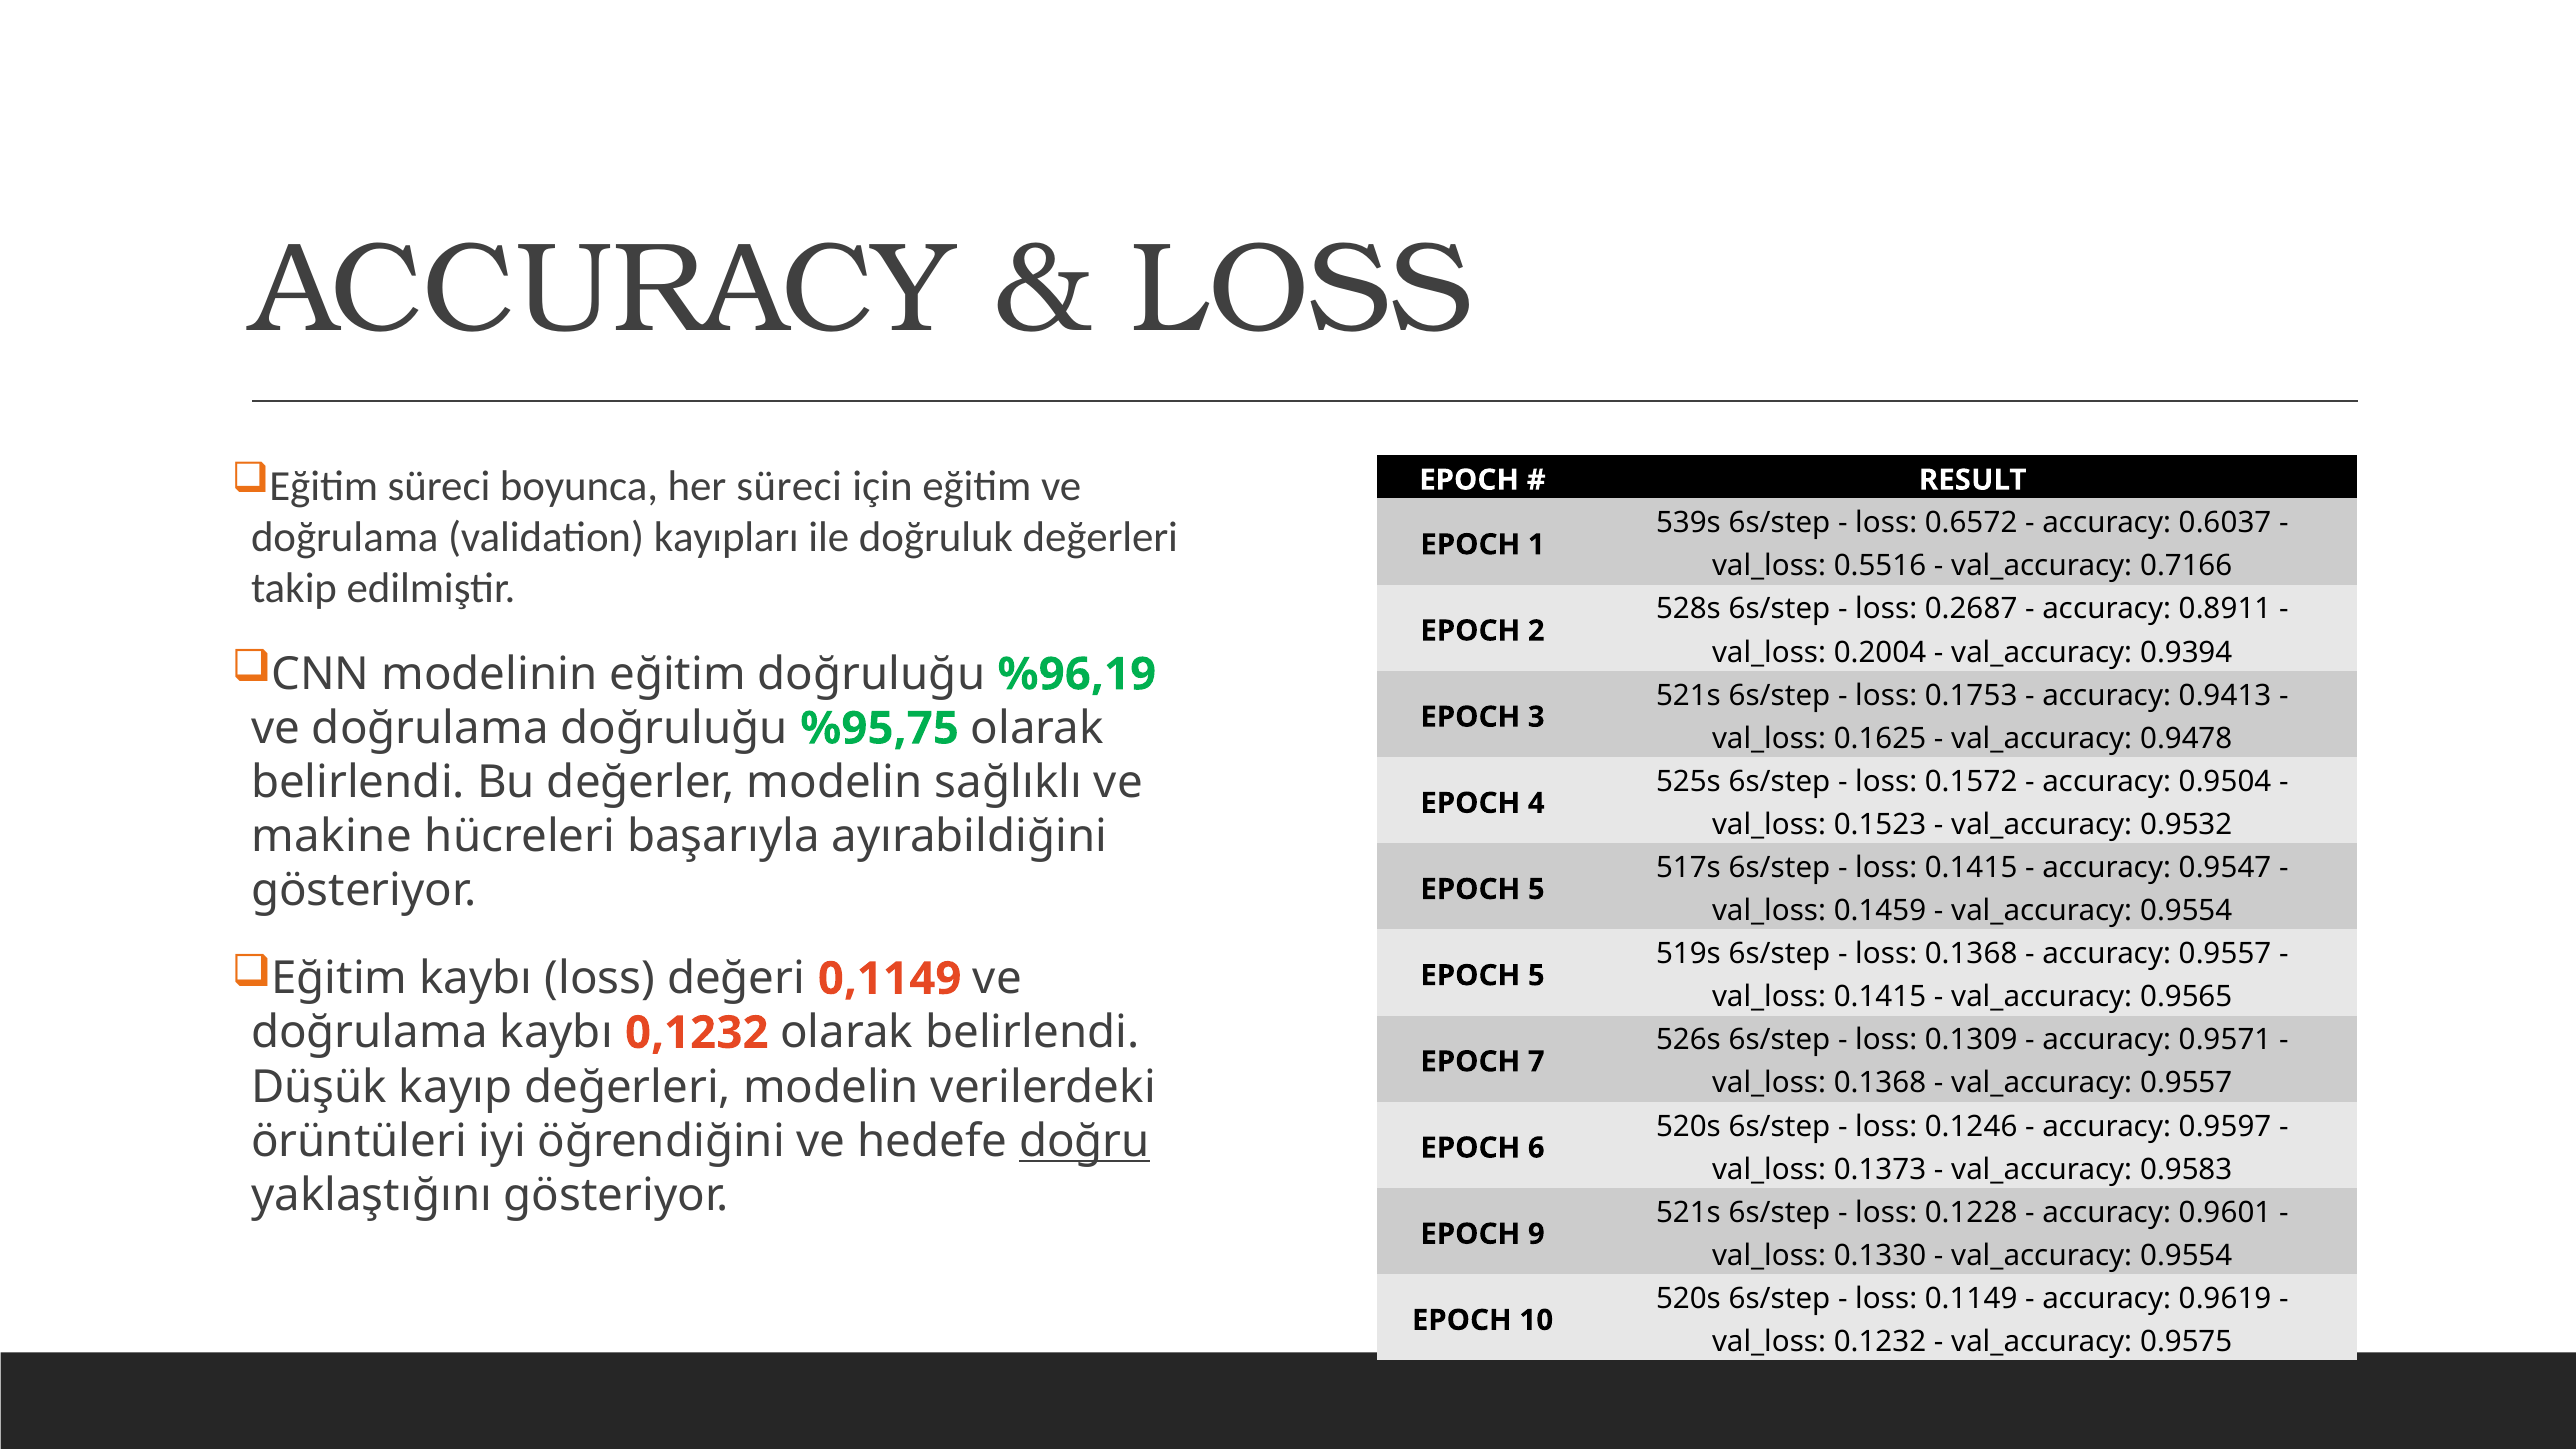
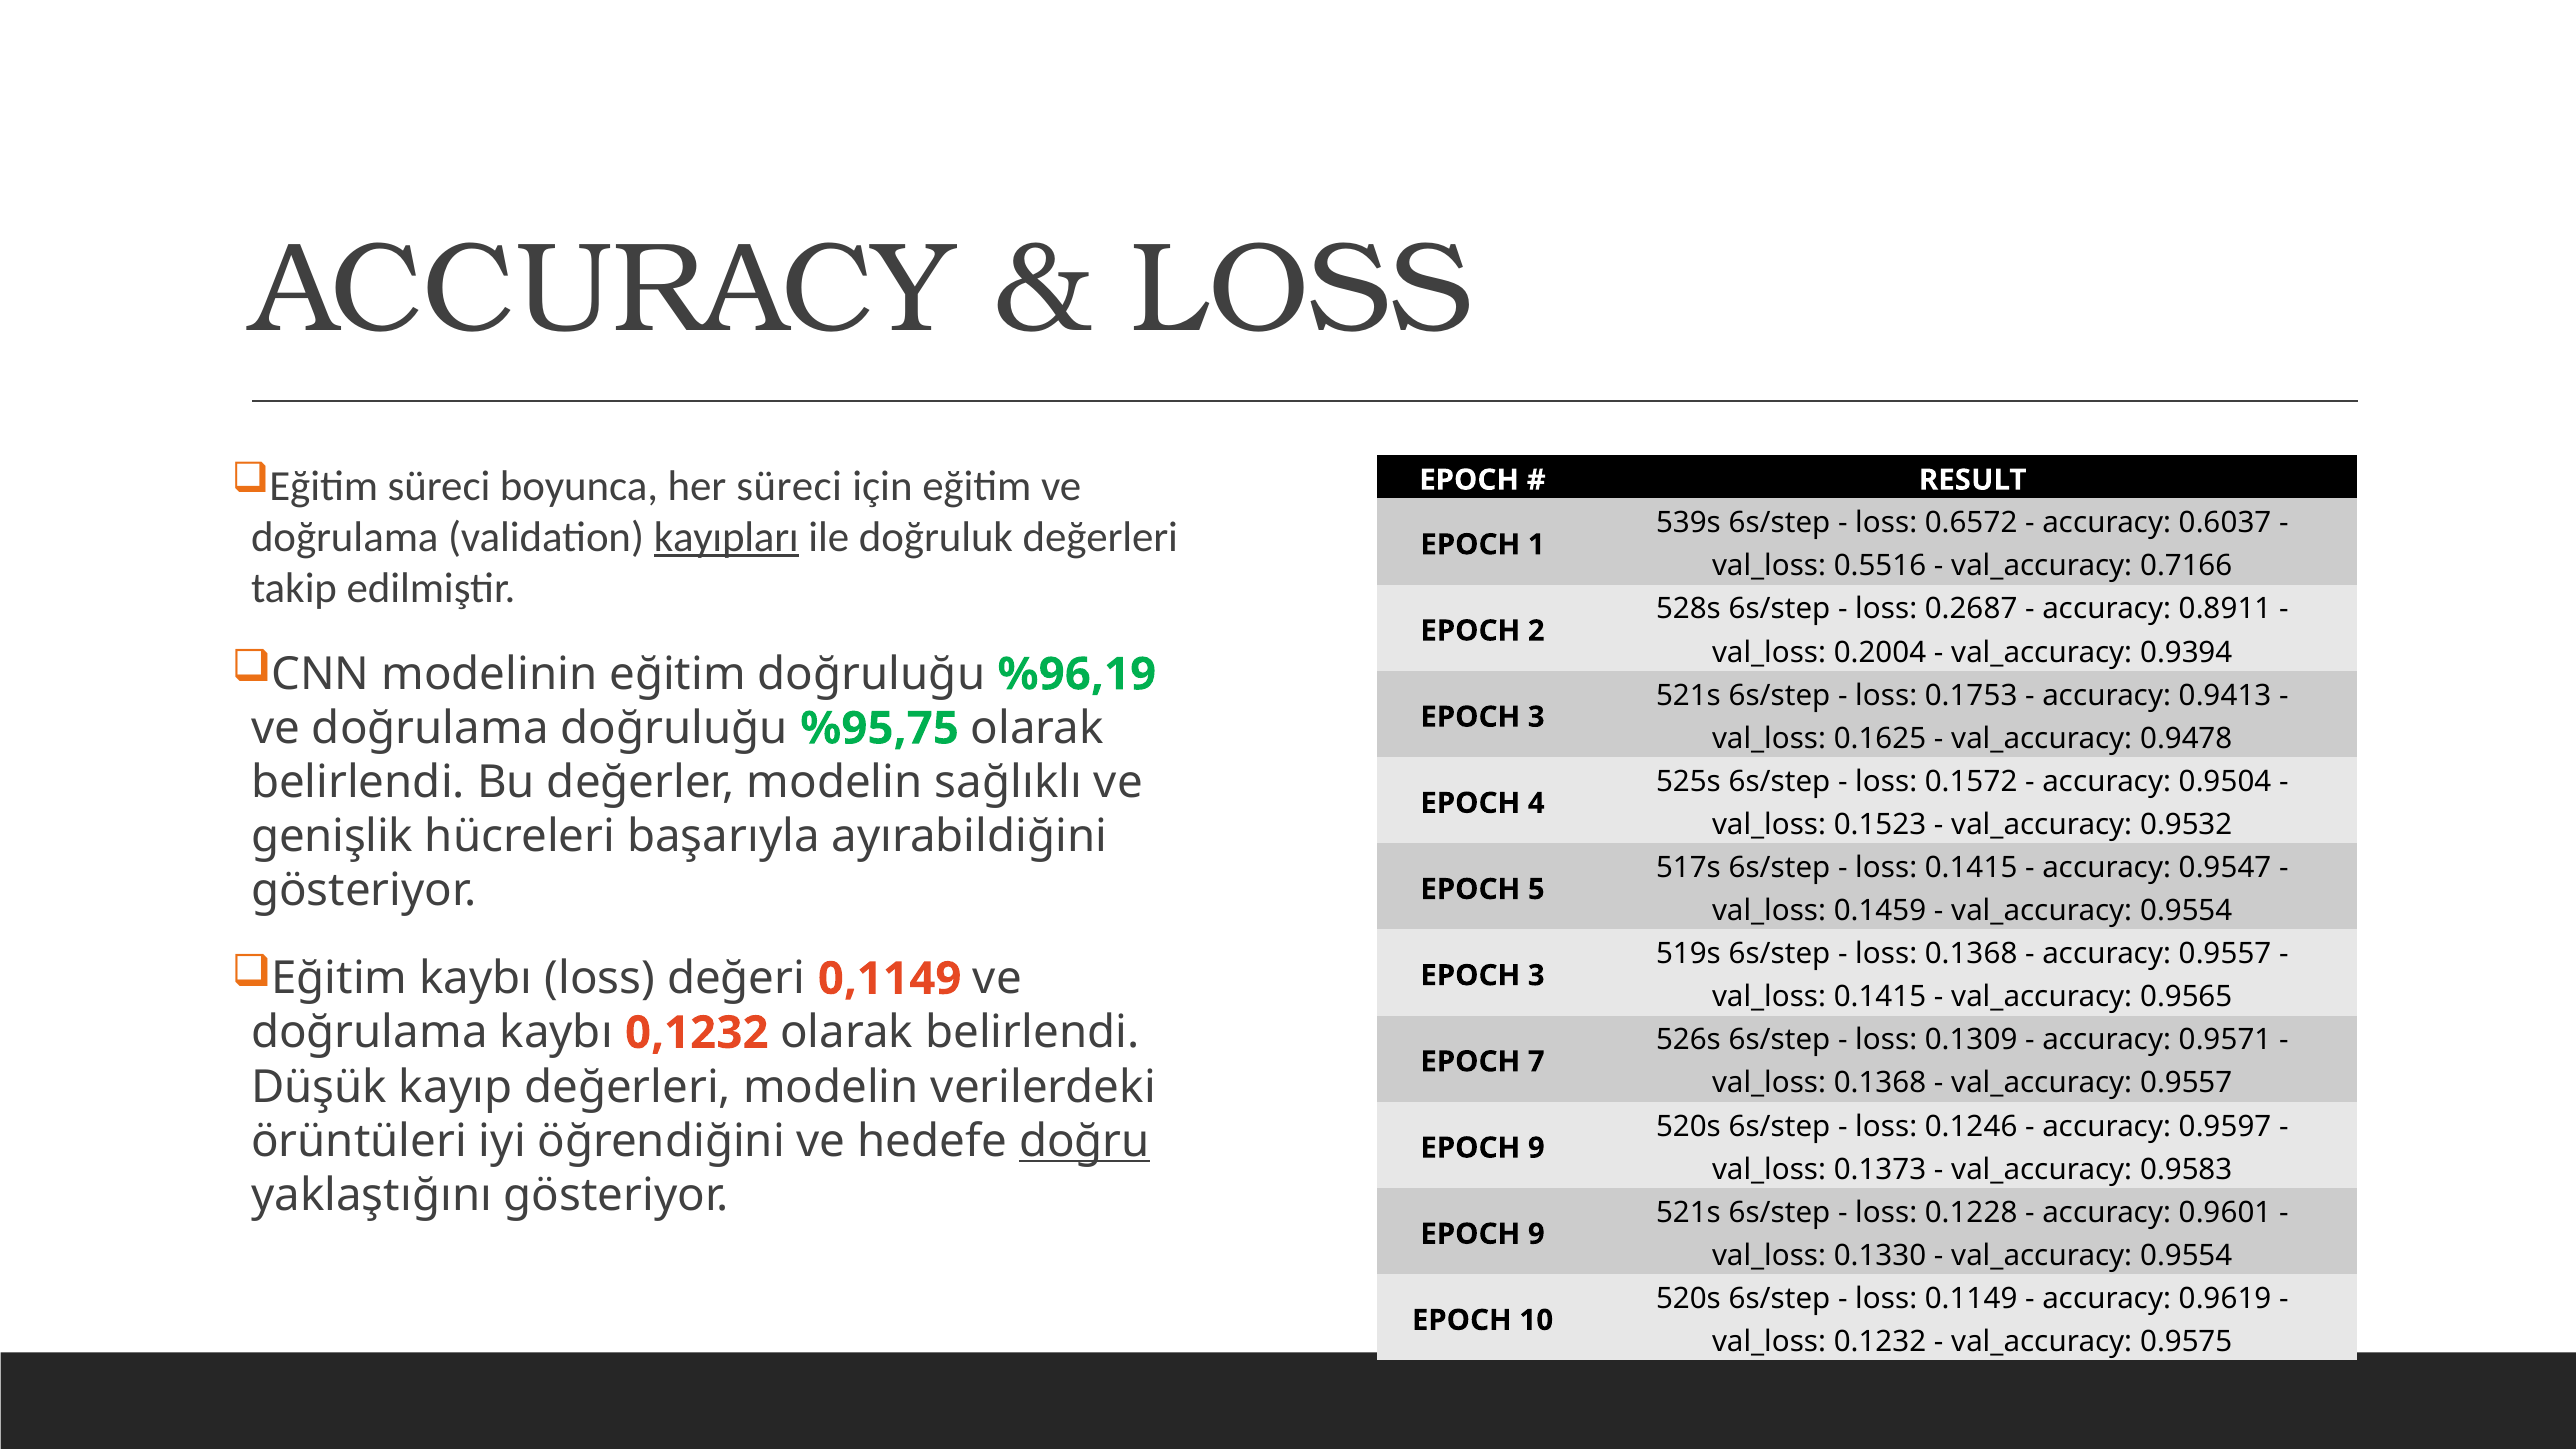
kayıpları underline: none -> present (726, 537)
makine: makine -> genişlik (332, 837)
5: 5 -> 3 (1536, 975)
6: 6 -> 9 (1536, 1148)
